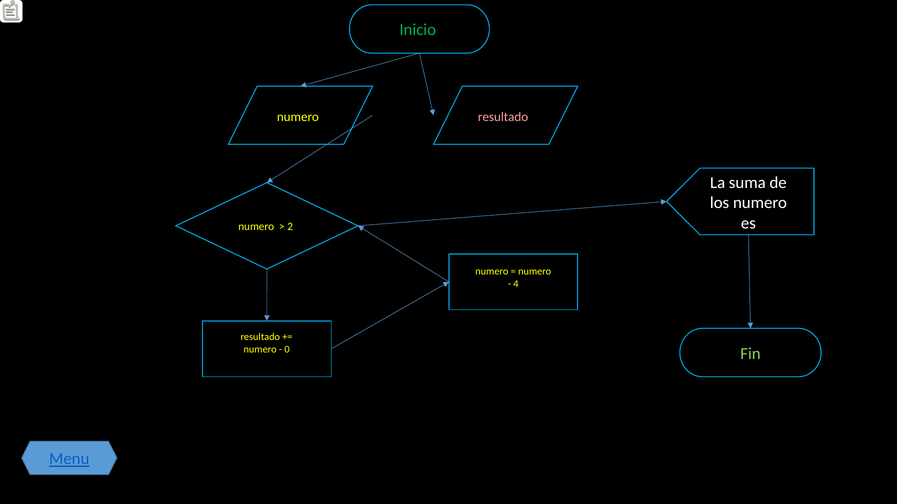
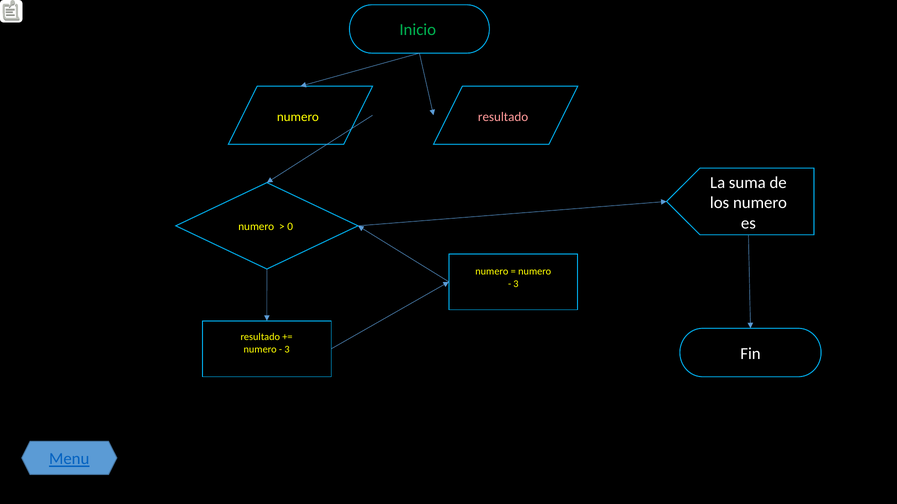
2: 2 -> 0 (290, 227)
4: 4 -> 3 (516, 284)
0: 0 -> 3 (287, 350)
Fin colour: light green -> white (750, 354)
